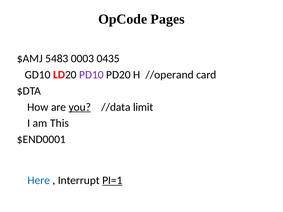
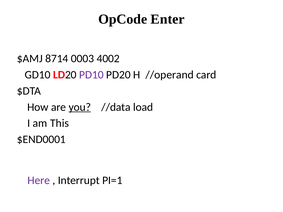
Pages: Pages -> Enter (168, 19)
5483: 5483 -> 8714 (57, 59)
0435: 0435 -> 4002 (108, 59)
limit: limit -> load (143, 107)
Here colour: blue -> purple (39, 181)
PI=1 underline: present -> none (112, 181)
